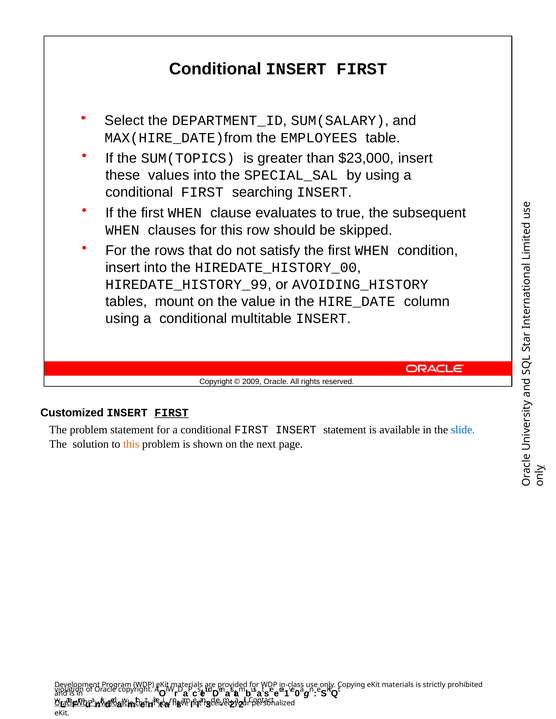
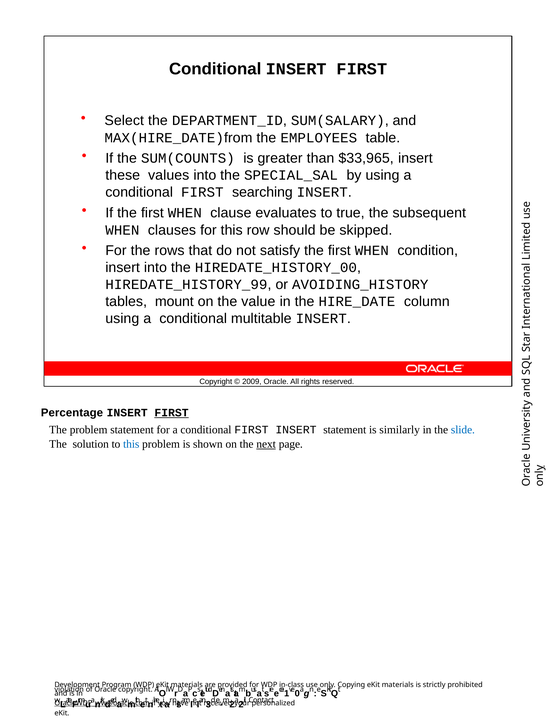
SUM(TOPICS: SUM(TOPICS -> SUM(COUNTS (188, 158)
$23,000: $23,000 -> $33,965 (366, 158)
Customized: Customized -> Percentage (72, 413)
available: available -> similarly (400, 430)
this colour: orange -> blue (131, 444)
next underline: none -> present (266, 444)
